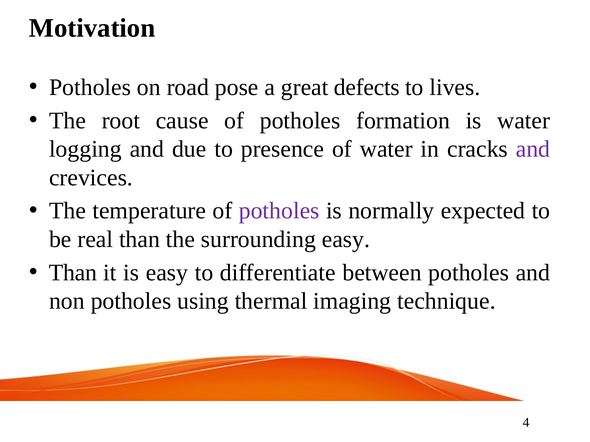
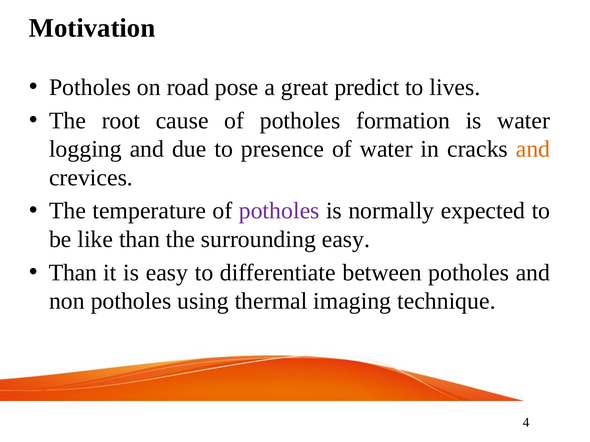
defects: defects -> predict (367, 87)
and colour: purple -> orange (533, 149)
real: real -> like (95, 240)
